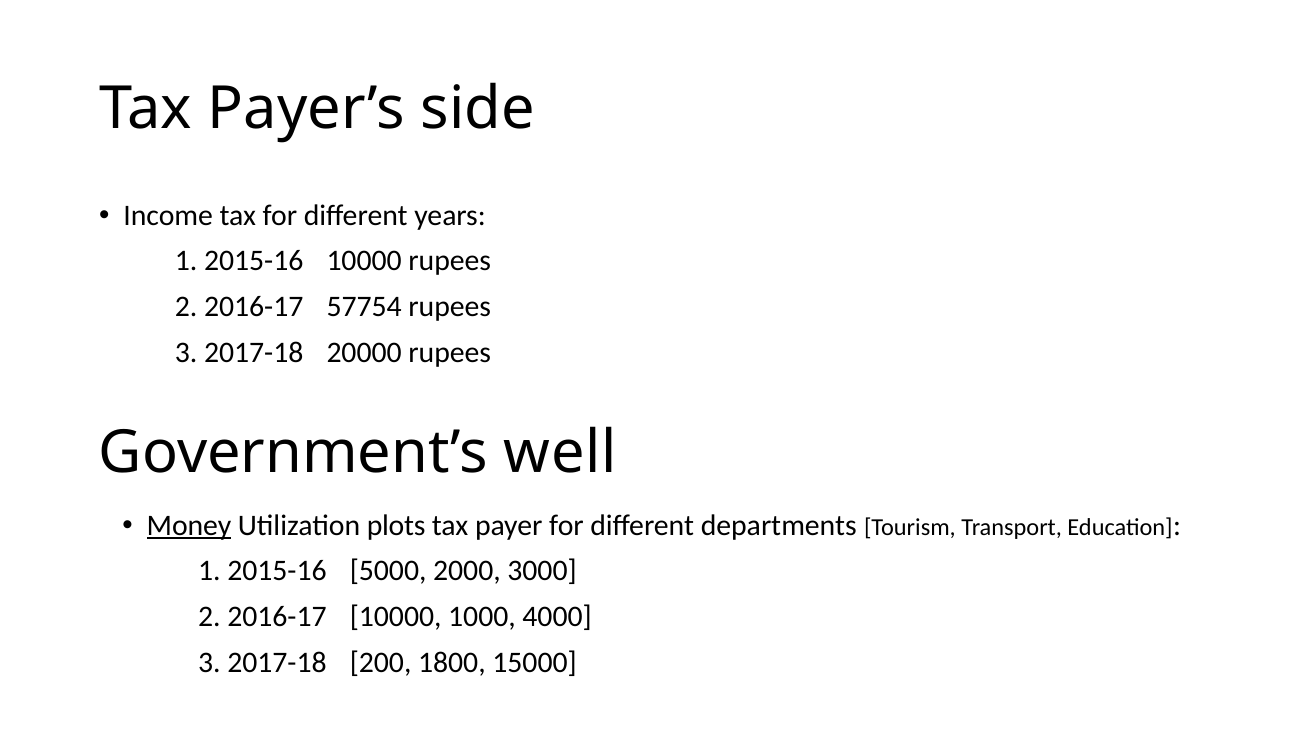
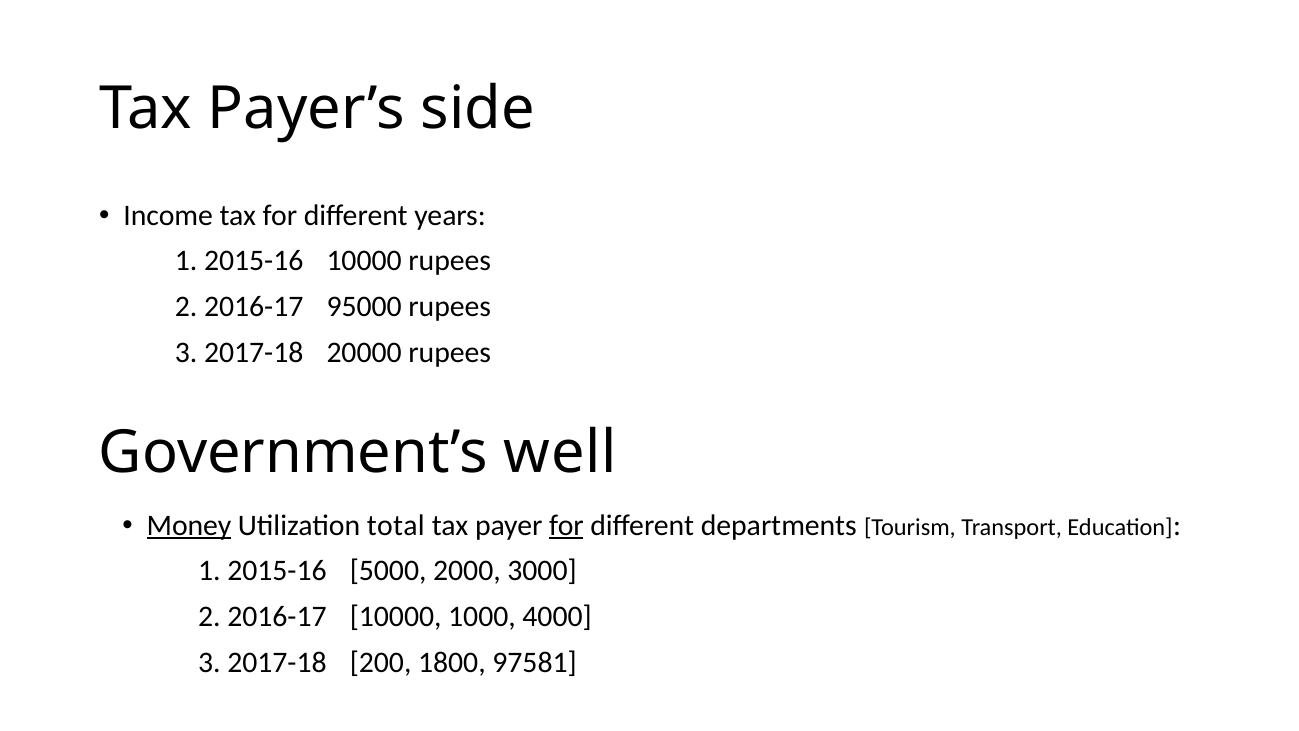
57754: 57754 -> 95000 (364, 307)
plots: plots -> total (396, 525)
for underline: none -> present (566, 525)
15000: 15000 -> 97581 (535, 662)
